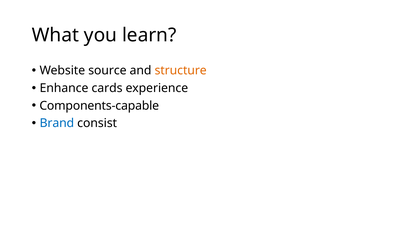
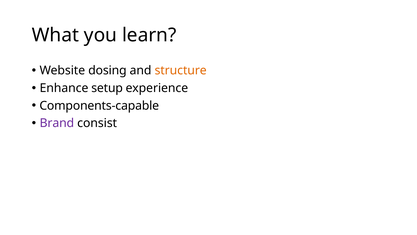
source: source -> dosing (107, 71)
cards: cards -> setup (107, 88)
Brand colour: blue -> purple (57, 123)
